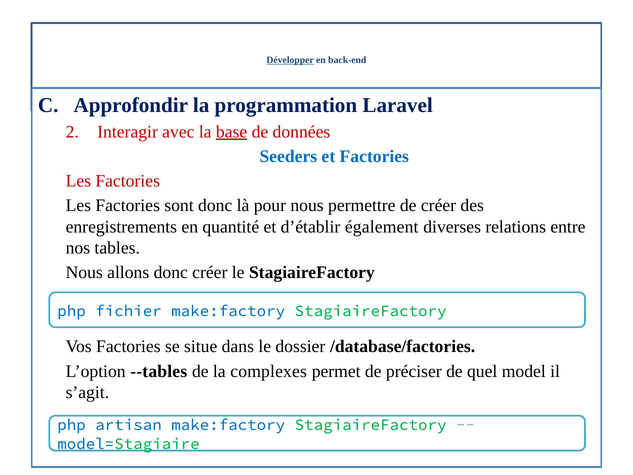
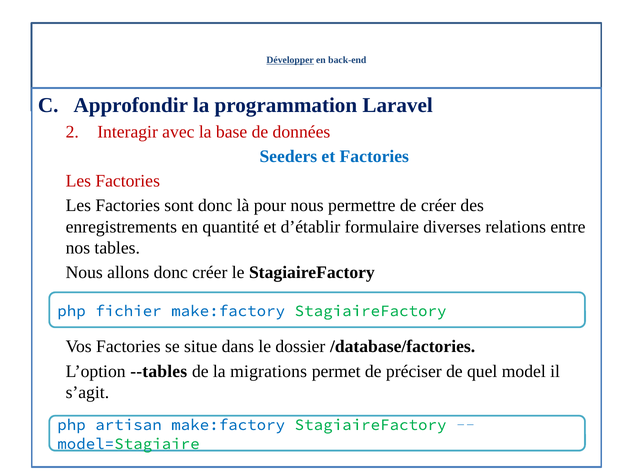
base underline: present -> none (232, 132)
également: également -> formulaire (382, 227)
complexes: complexes -> migrations (269, 371)
